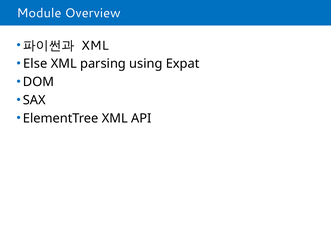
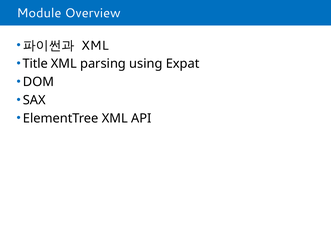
Else: Else -> Title (35, 64)
